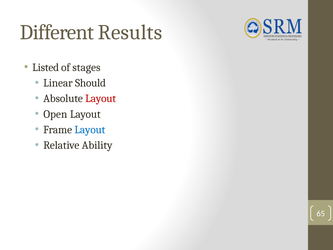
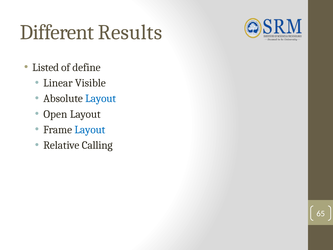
stages: stages -> define (86, 67)
Should: Should -> Visible (90, 83)
Layout colour: red -> blue (101, 98)
Ability: Ability -> Calling (97, 145)
